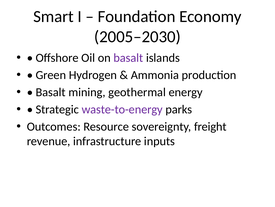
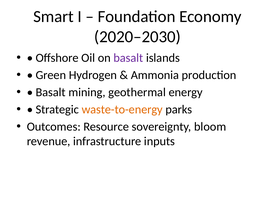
2005–2030: 2005–2030 -> 2020–2030 (137, 37)
waste-to-energy colour: purple -> orange (122, 109)
freight: freight -> bloom (210, 126)
